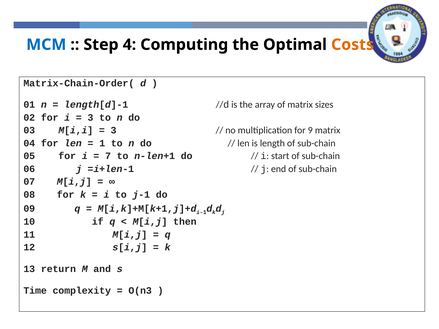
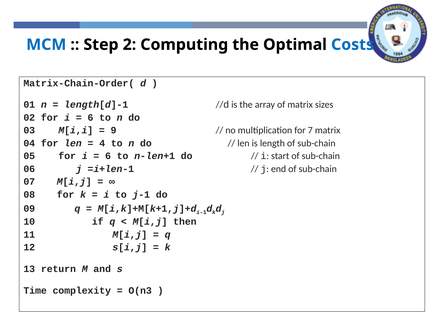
4: 4 -> 2 (129, 45)
Costs colour: orange -> blue (353, 45)
3: 3 -> 6 (90, 118)
3: 3 -> 9 (114, 130)
9: 9 -> 7 (310, 130)
1: 1 -> 4 (102, 143)
7: 7 -> 6 (108, 156)
